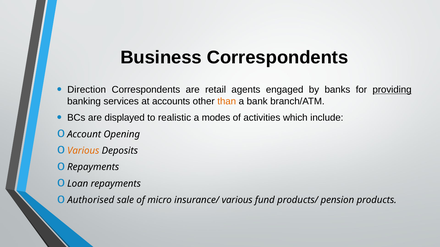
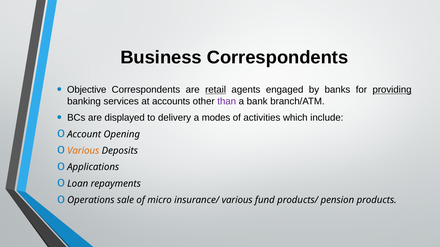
Direction: Direction -> Objective (87, 90)
retail underline: none -> present (216, 90)
than colour: orange -> purple (227, 101)
realistic: realistic -> delivery (175, 118)
Repayments: Repayments -> Applications (93, 167)
Authorised: Authorised -> Operations (91, 200)
